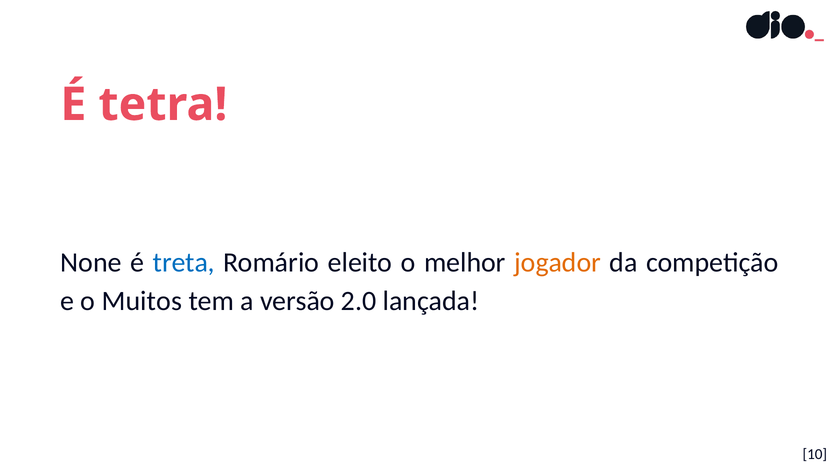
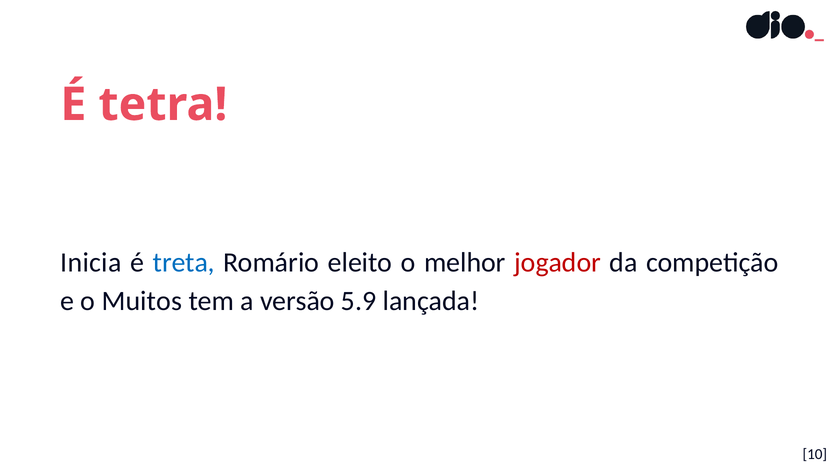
None: None -> Inicia (91, 263)
jogador colour: orange -> red (558, 263)
2.0: 2.0 -> 5.9 (359, 301)
